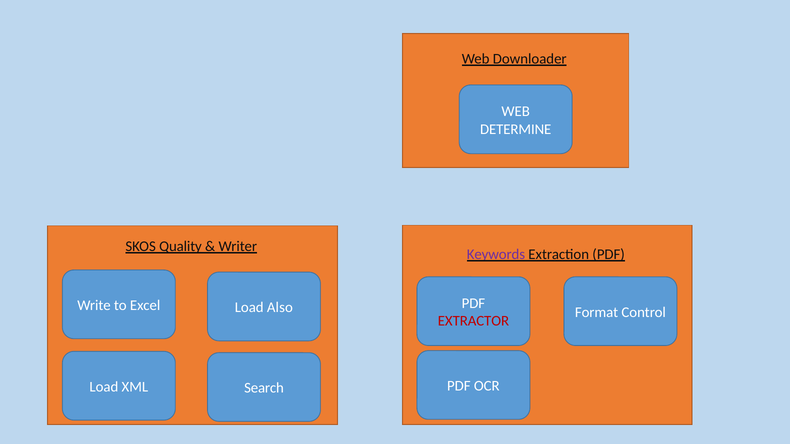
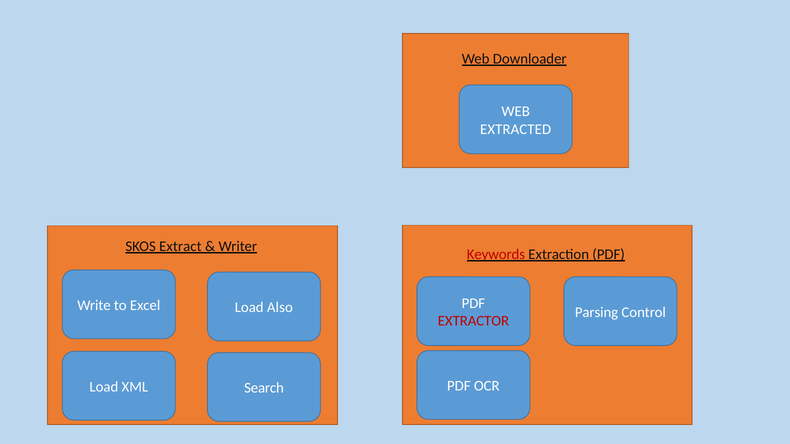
DETERMINE: DETERMINE -> EXTRACTED (516, 129)
Quality: Quality -> Extract (180, 246)
Keywords colour: purple -> red (496, 254)
Format: Format -> Parsing (597, 312)
